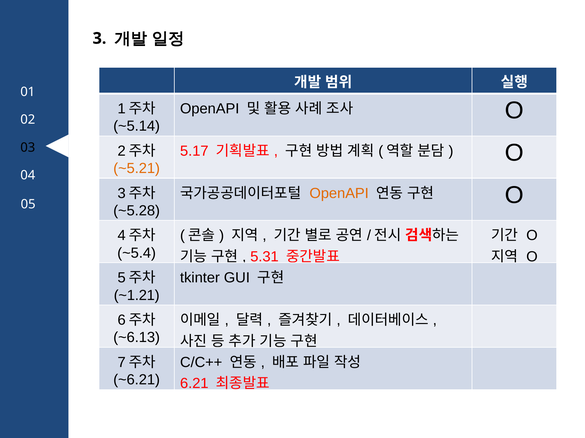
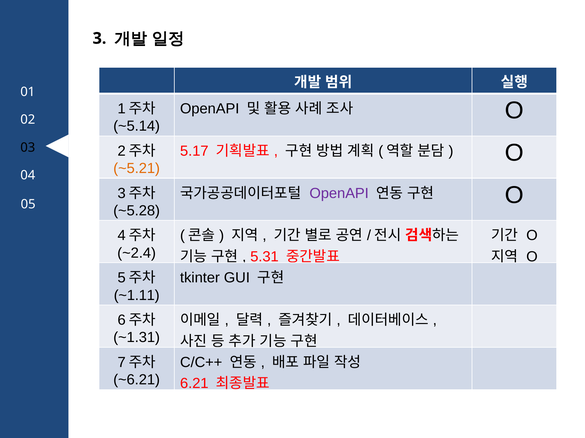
OpenAPI colour: orange -> purple (339, 194)
~5.4: ~5.4 -> ~2.4 (137, 253)
~1.21: ~1.21 -> ~1.11 (137, 296)
~6.13: ~6.13 -> ~1.31 (137, 338)
